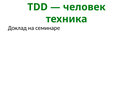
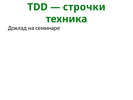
человек: человек -> строчки (84, 7)
